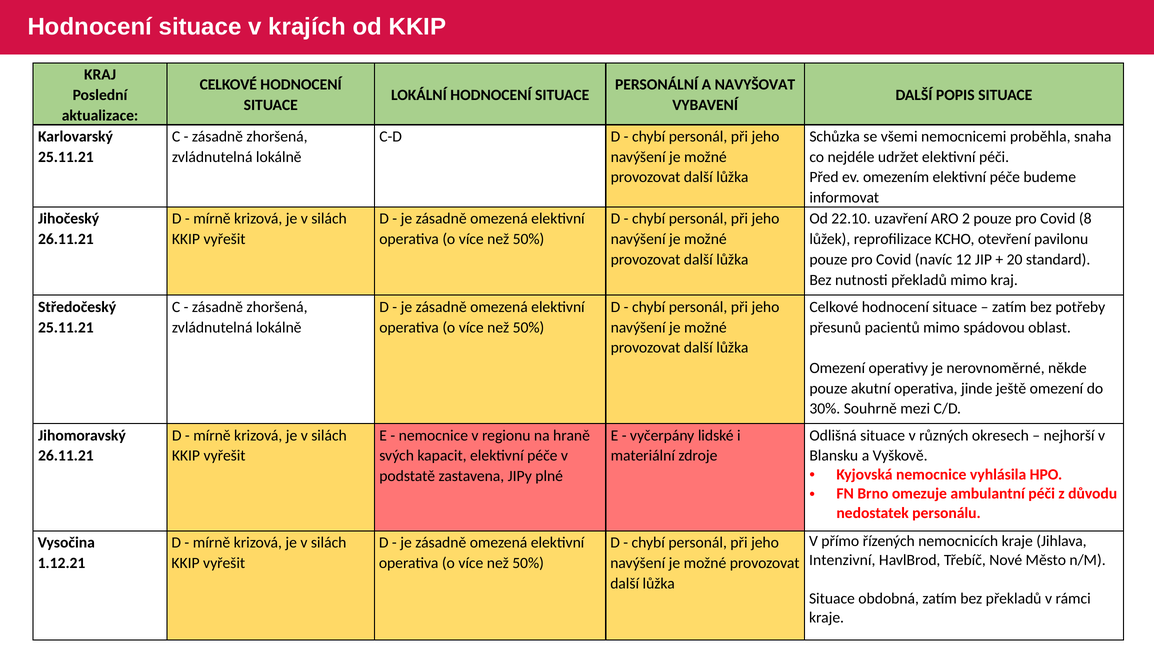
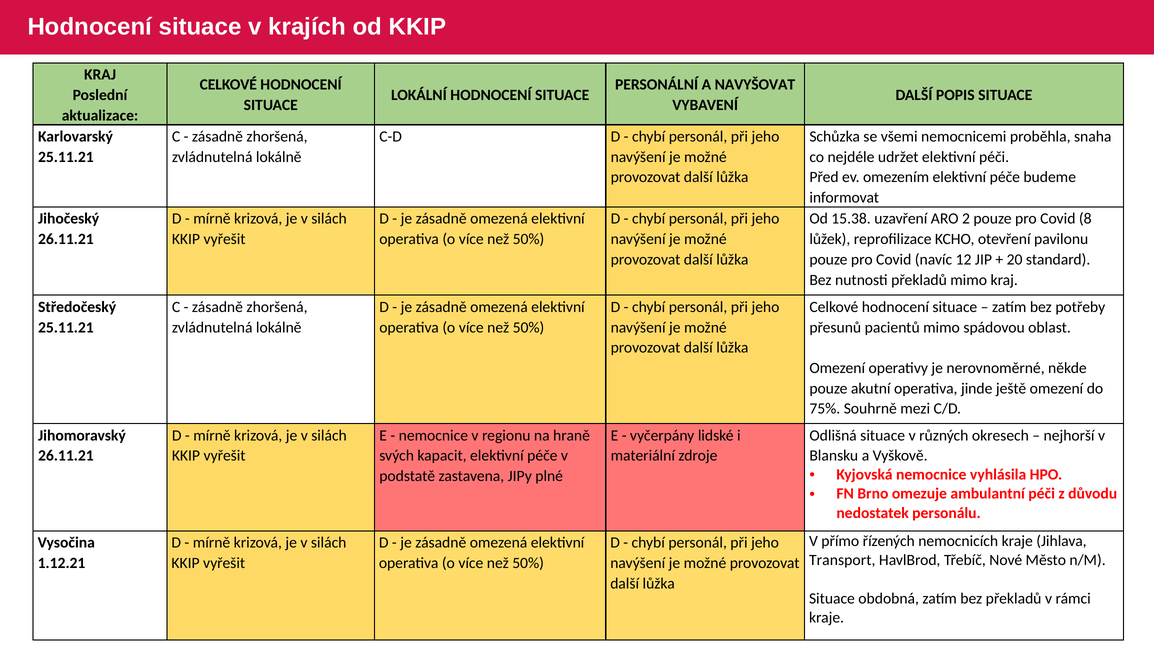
22.10: 22.10 -> 15.38 (851, 219)
30%: 30% -> 75% (825, 409)
Intenzivní: Intenzivní -> Transport (842, 560)
